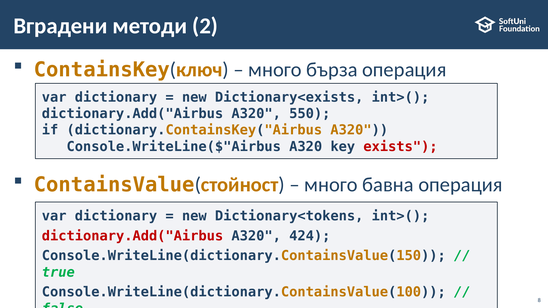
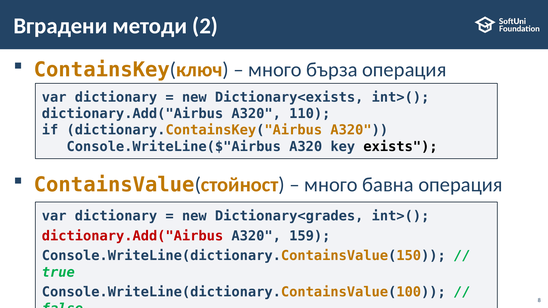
550: 550 -> 110 (310, 114)
exists colour: red -> black (401, 147)
Dictionary<tokens: Dictionary<tokens -> Dictionary<grades (289, 216)
424: 424 -> 159 (310, 236)
